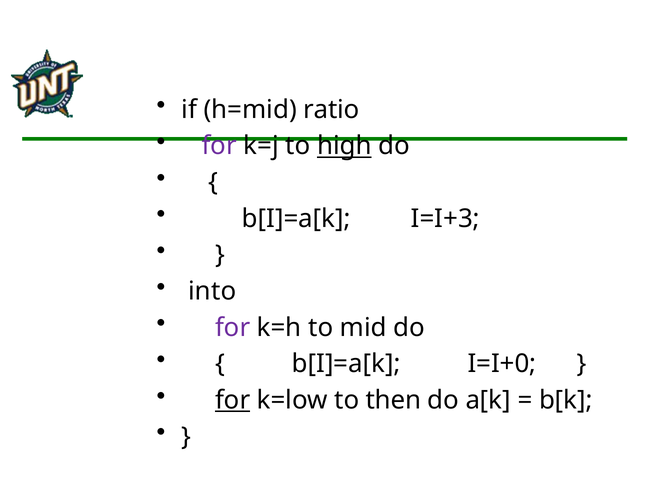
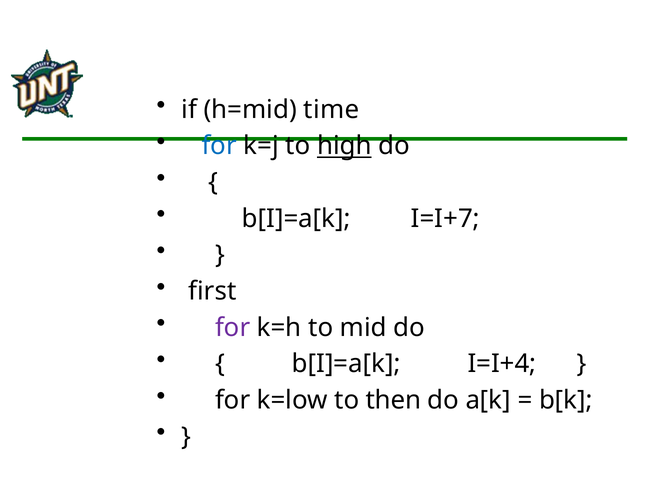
ratio: ratio -> time (331, 109)
for colour: purple -> blue (219, 146)
I=I+3: I=I+3 -> I=I+7 (445, 218)
into: into -> first (212, 291)
I=I+0: I=I+0 -> I=I+4 (502, 364)
for underline: present -> none (233, 400)
